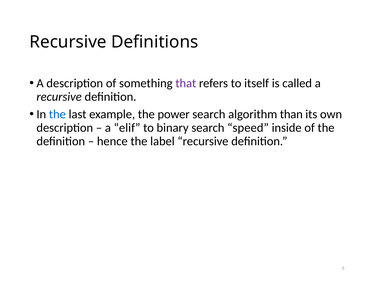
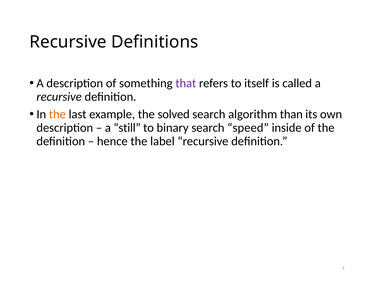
the colour: blue -> orange (57, 114)
power: power -> solved (174, 114)
elif: elif -> still (127, 127)
